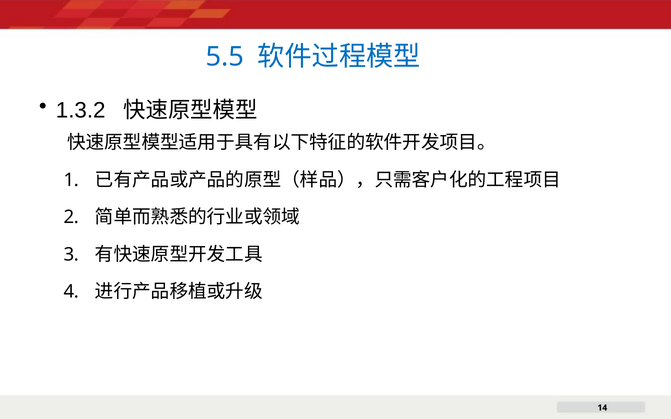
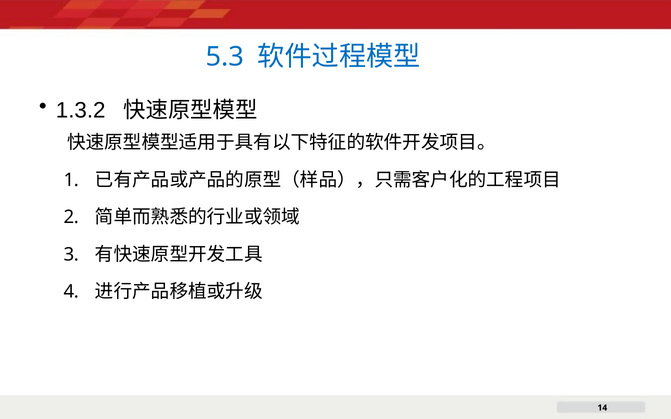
5.5: 5.5 -> 5.3 (225, 57)
